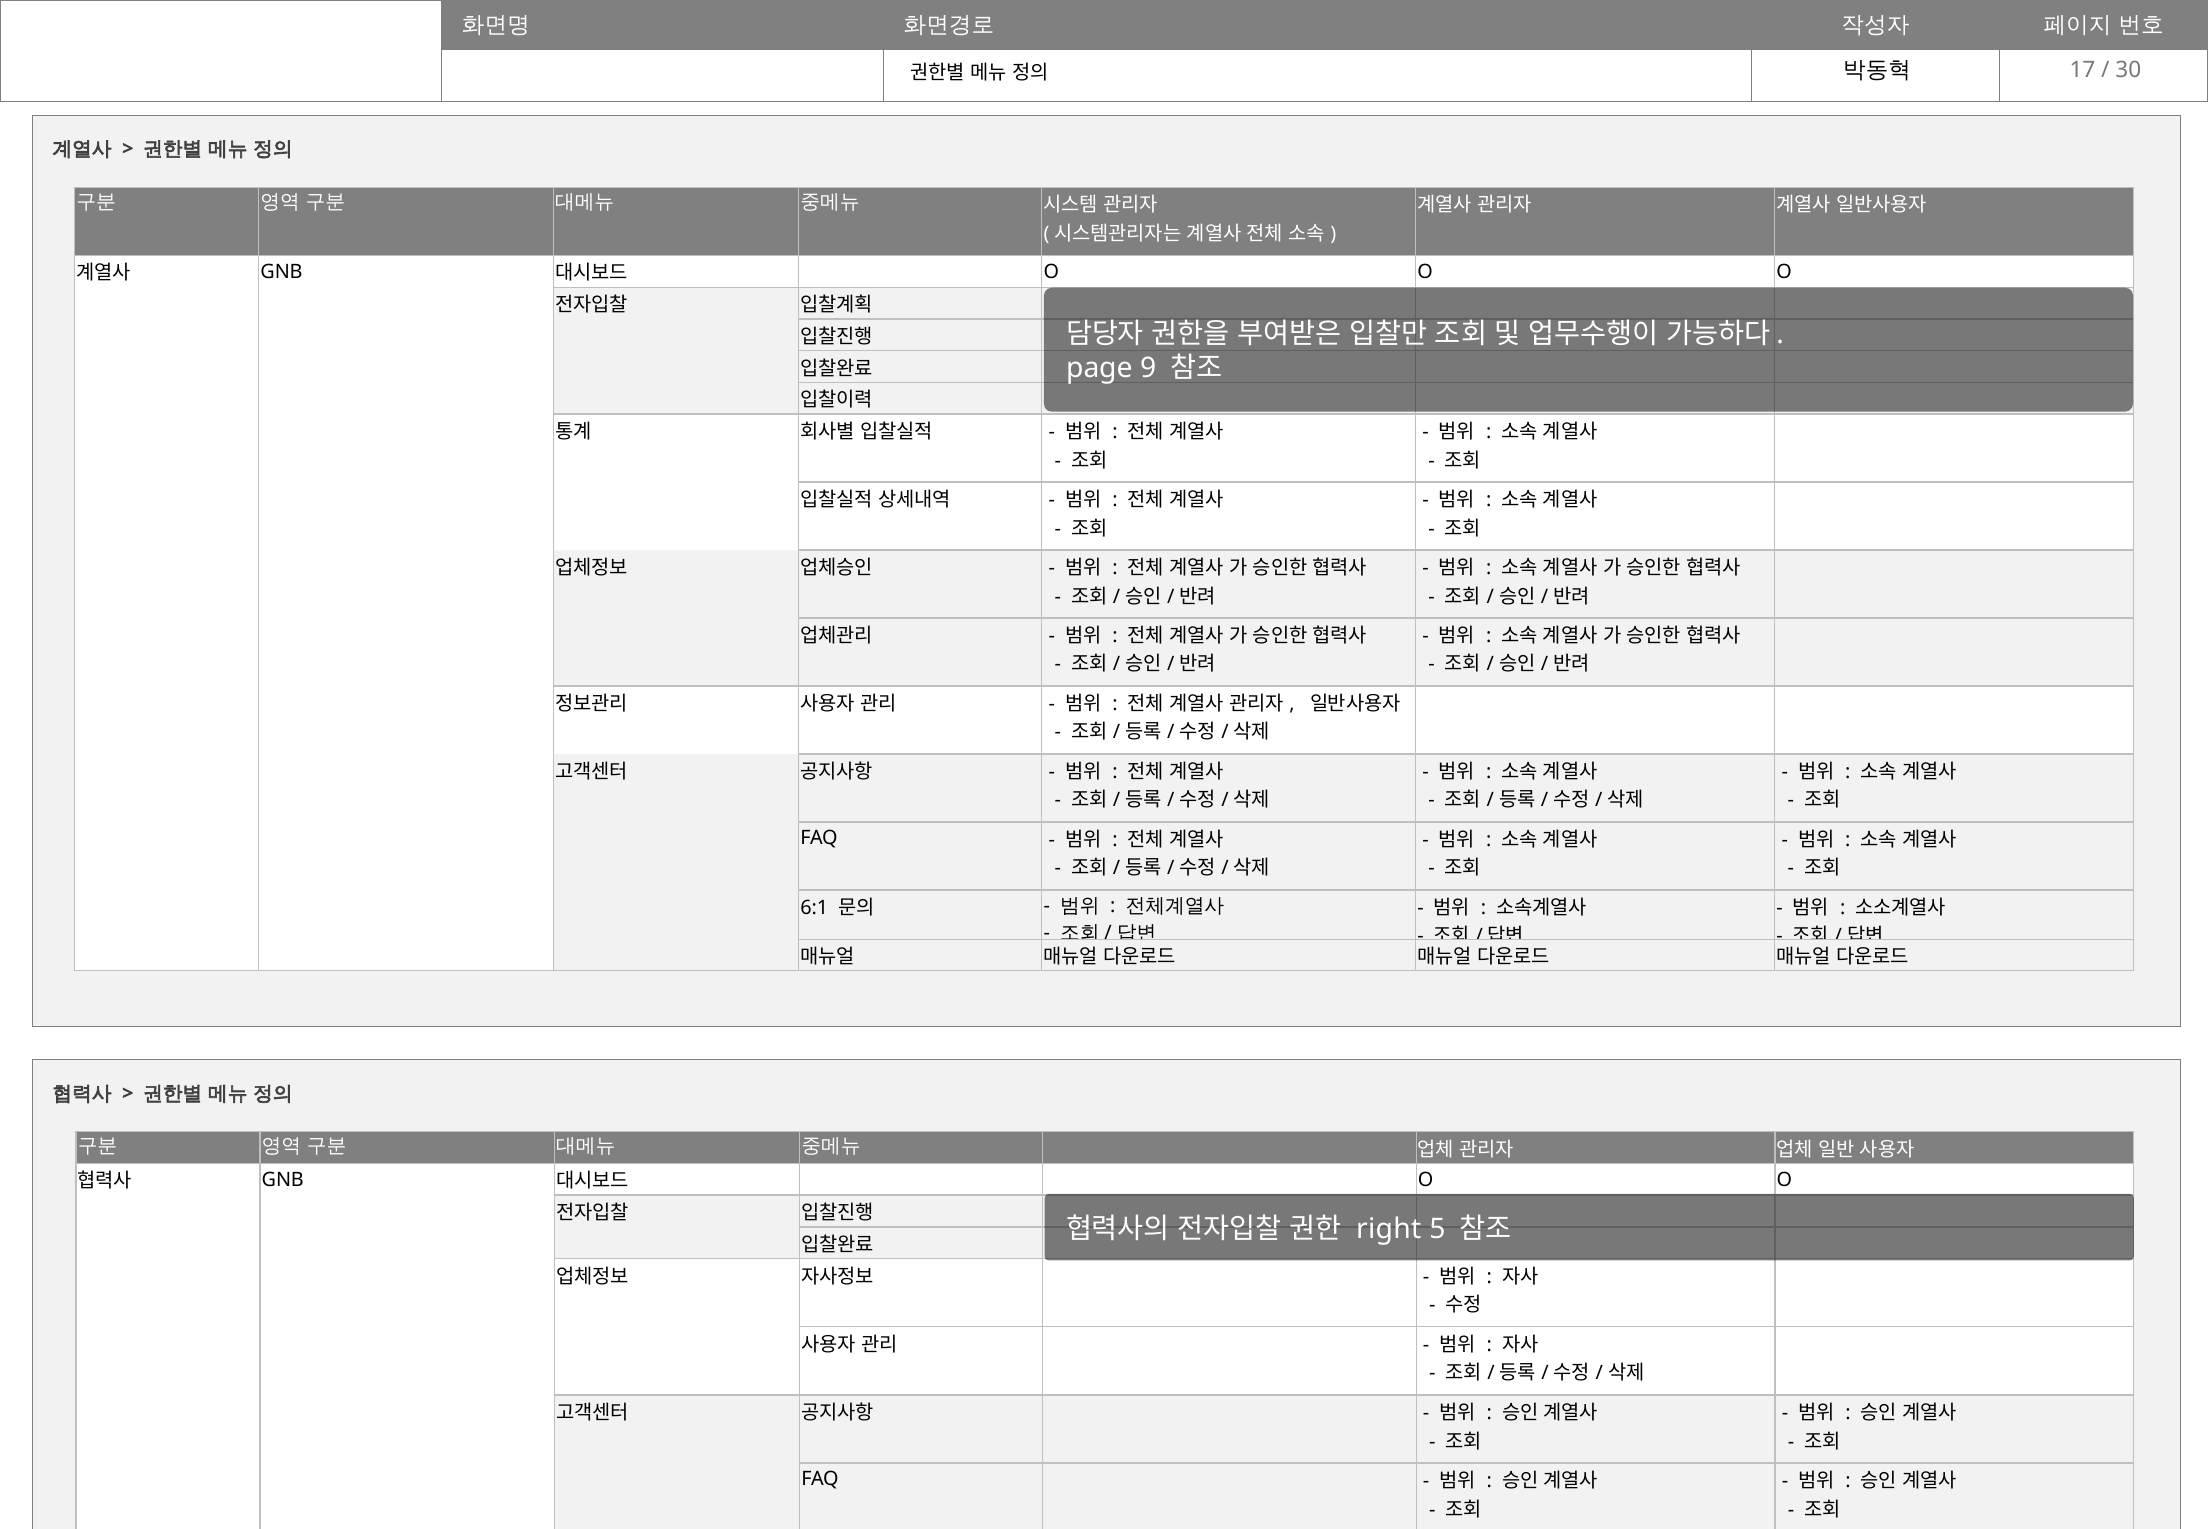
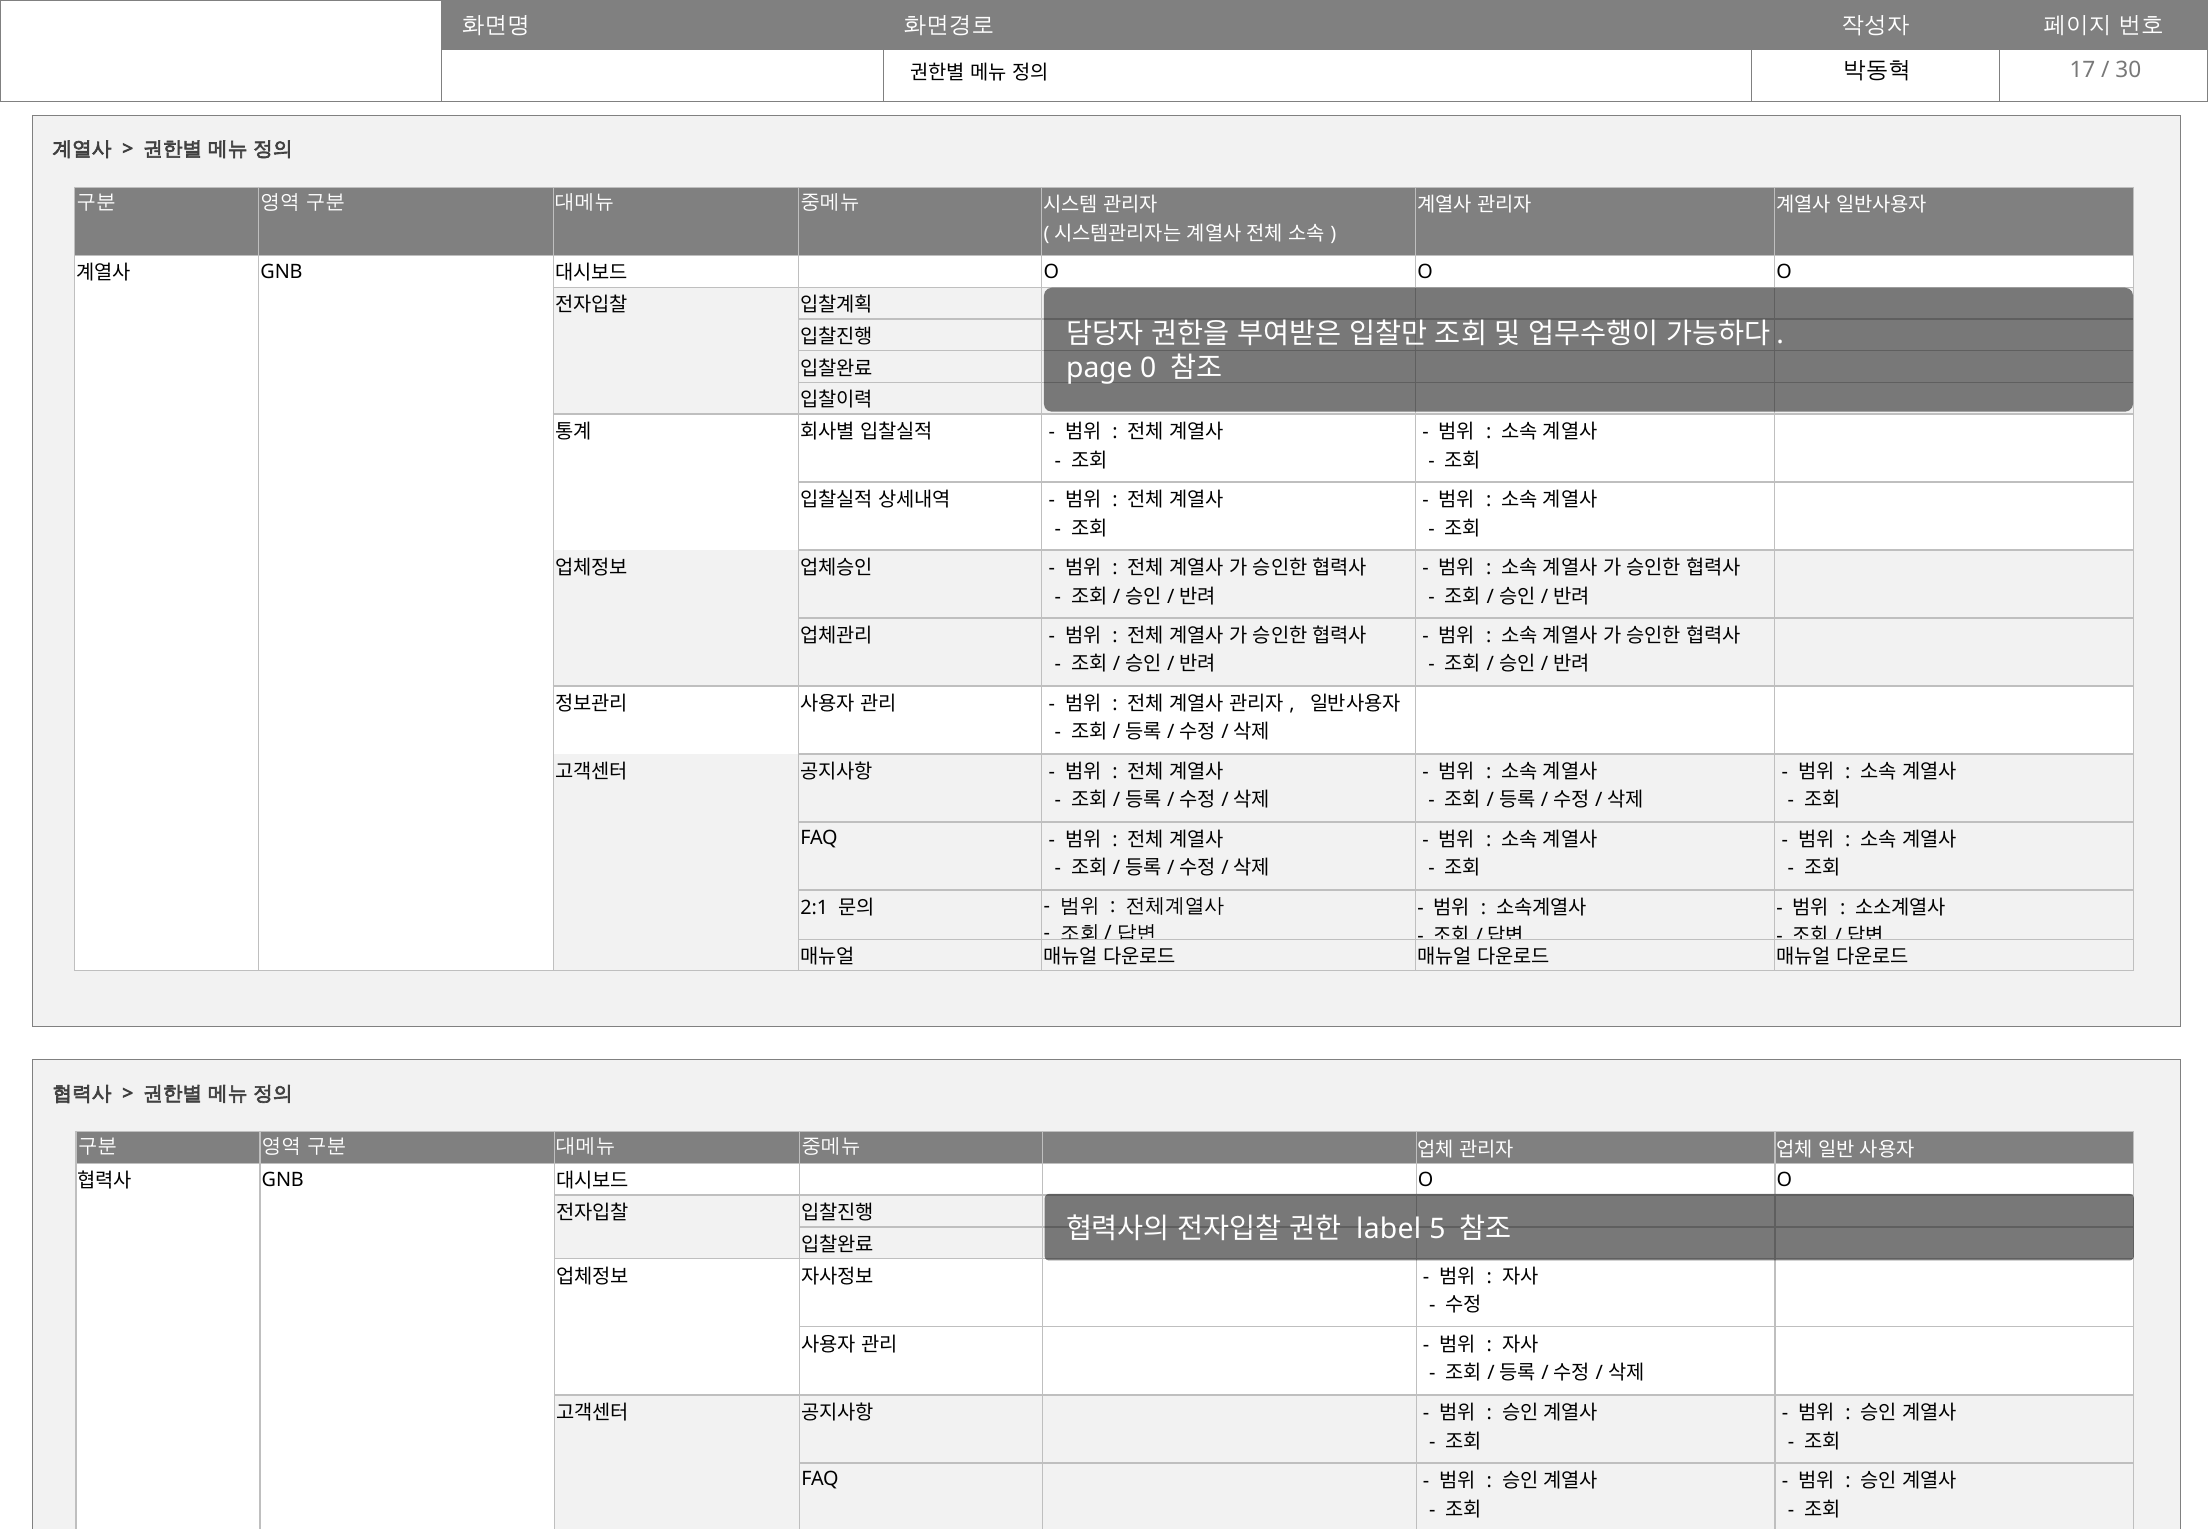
9: 9 -> 0 (1148, 369)
6:1: 6:1 -> 2:1 (814, 908)
right: right -> label (1389, 1229)
